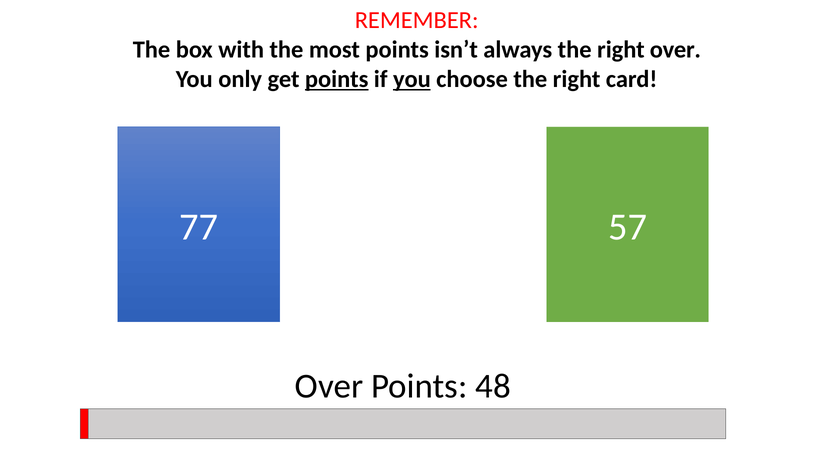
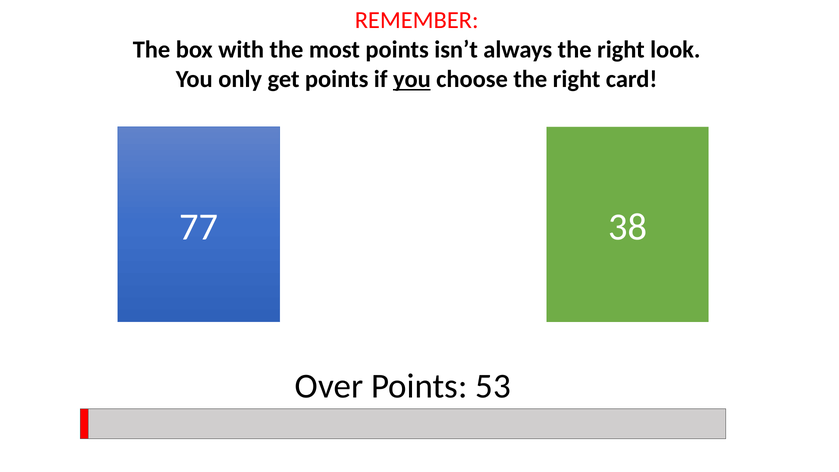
right over: over -> look (675, 50)
points underline: present -> none (337, 79)
57: 57 -> 38 (628, 227)
48: 48 -> 53 (493, 386)
